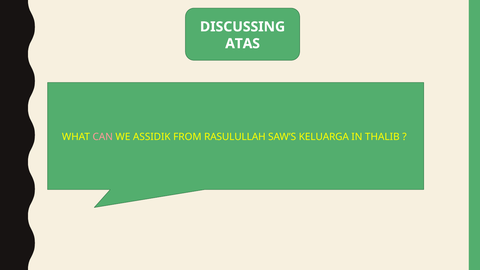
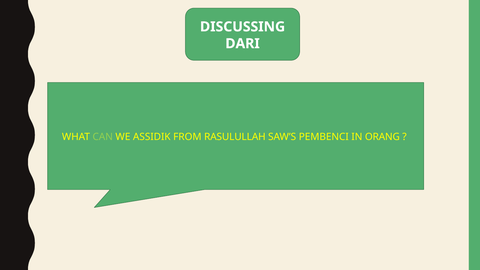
ATAS: ATAS -> DARI (243, 44)
CAN colour: pink -> light green (103, 137)
KELUARGA: KELUARGA -> PEMBENCI (324, 137)
THALIB: THALIB -> ORANG (382, 137)
